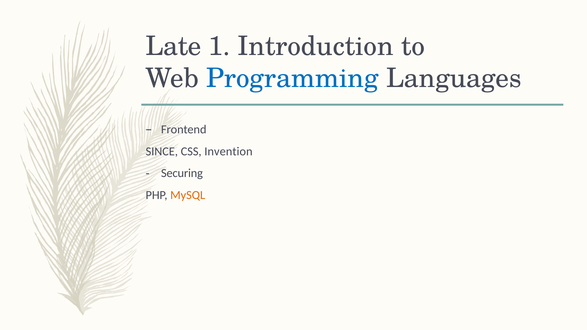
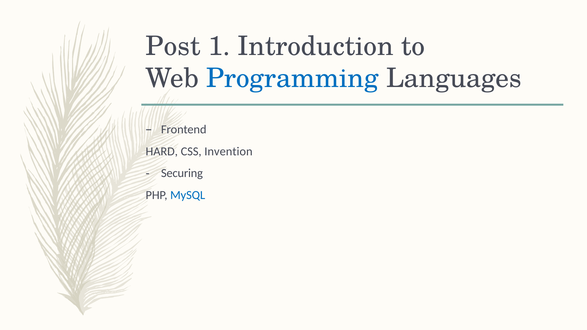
Late: Late -> Post (173, 46)
SINCE: SINCE -> HARD (162, 151)
MySQL colour: orange -> blue (188, 195)
